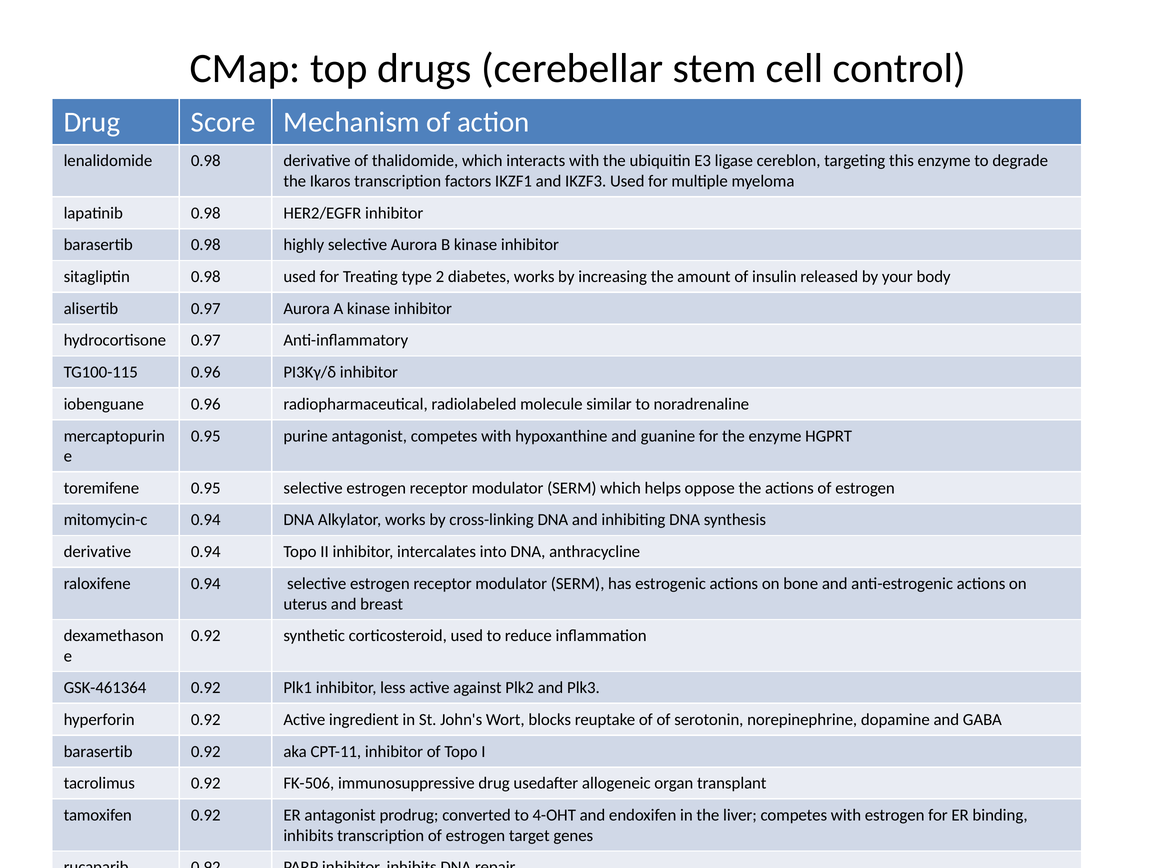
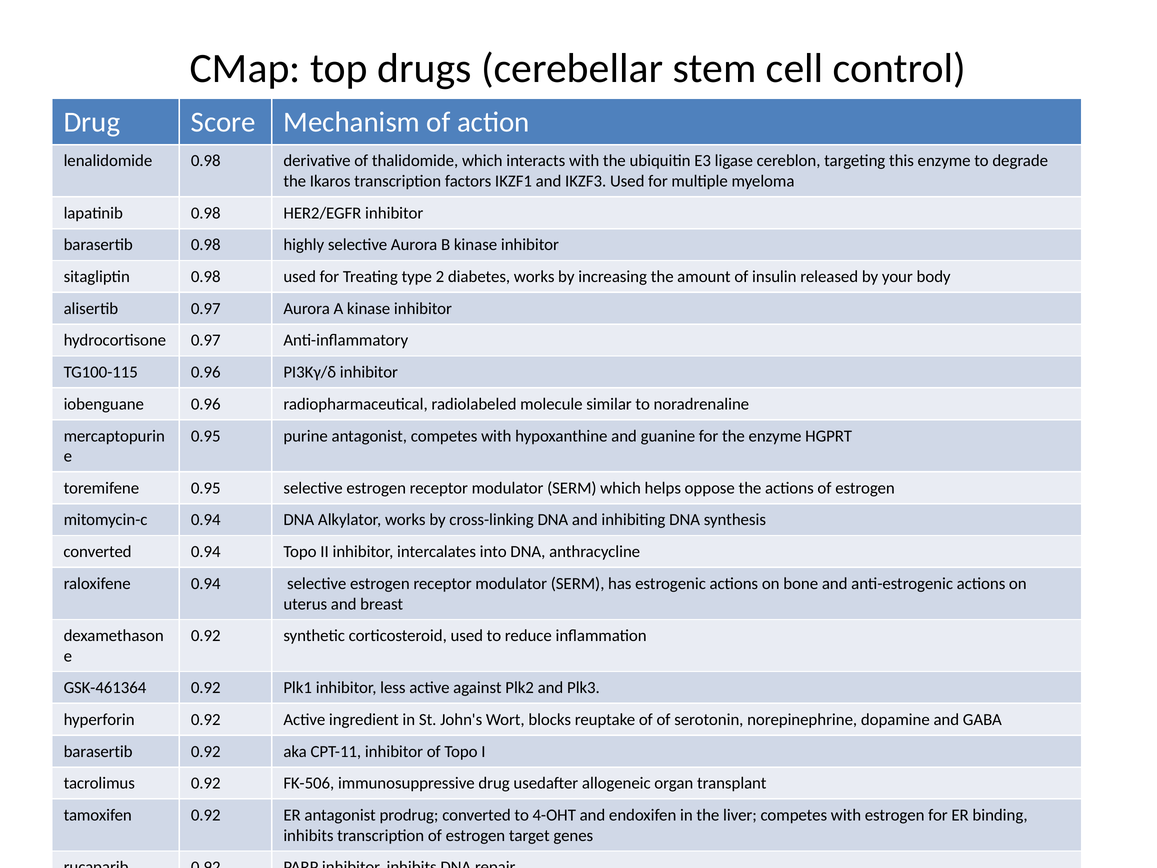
derivative: derivative -> converted (97, 552)
